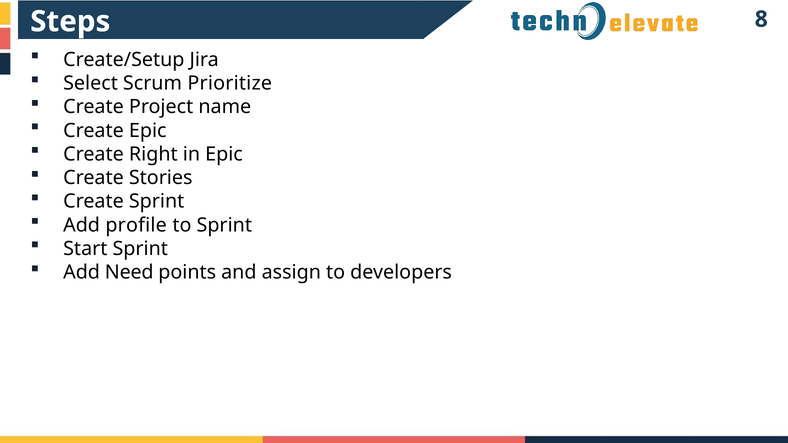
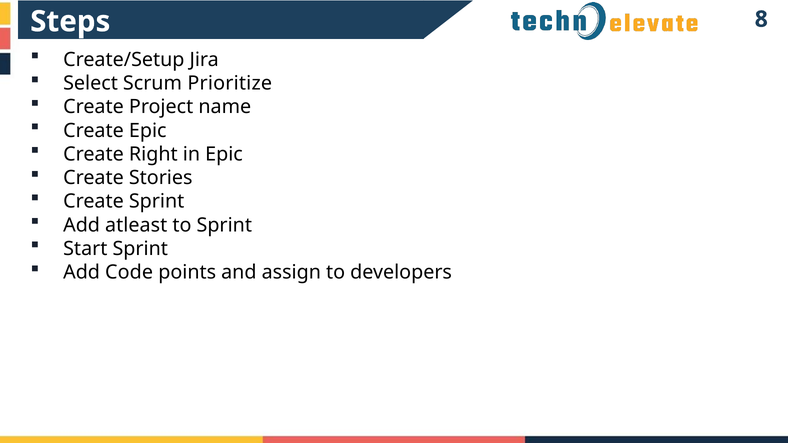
profile: profile -> atleast (136, 225)
Need: Need -> Code (129, 272)
